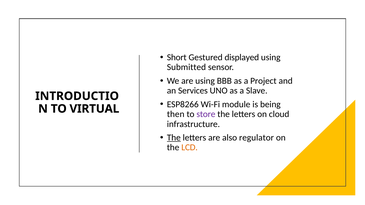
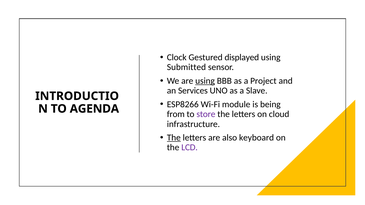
Short: Short -> Clock (177, 57)
using underline: none -> present (205, 81)
VIRTUAL: VIRTUAL -> AGENDA (94, 109)
then: then -> from (176, 114)
regulator: regulator -> keyboard (257, 138)
LCD colour: orange -> purple (190, 148)
